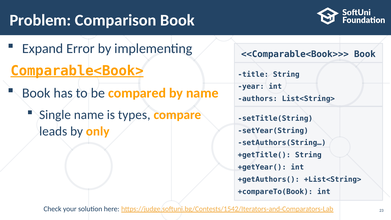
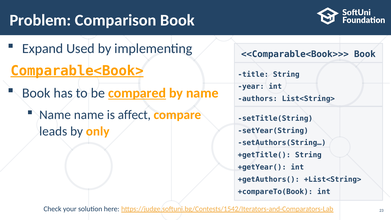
Error: Error -> Used (81, 48)
compared underline: none -> present (137, 93)
Single: Single -> Name (55, 115)
types: types -> affect (134, 115)
